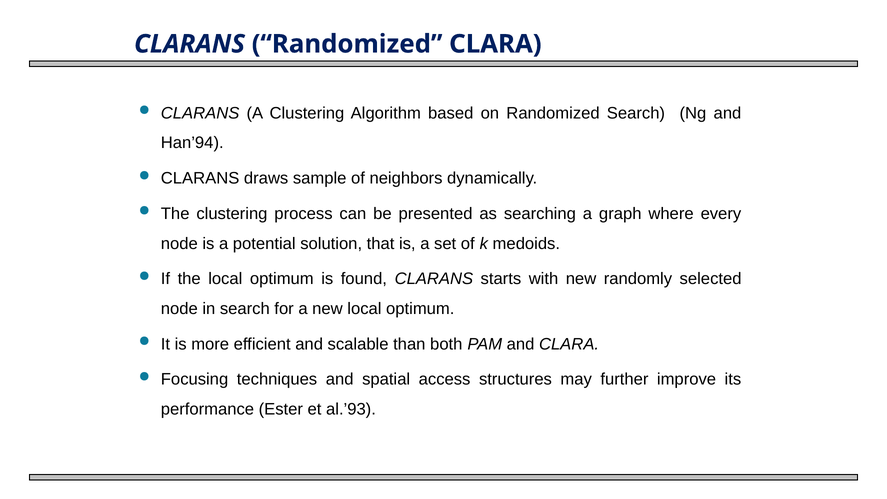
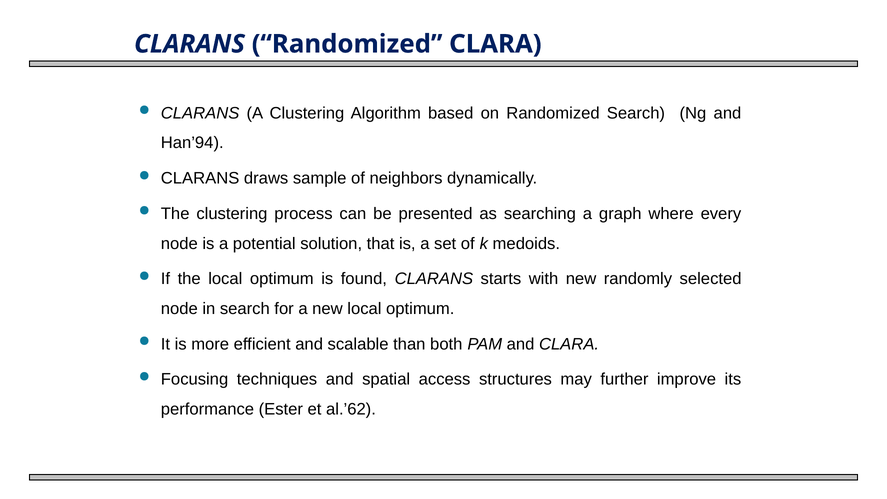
al.’93: al.’93 -> al.’62 (351, 409)
